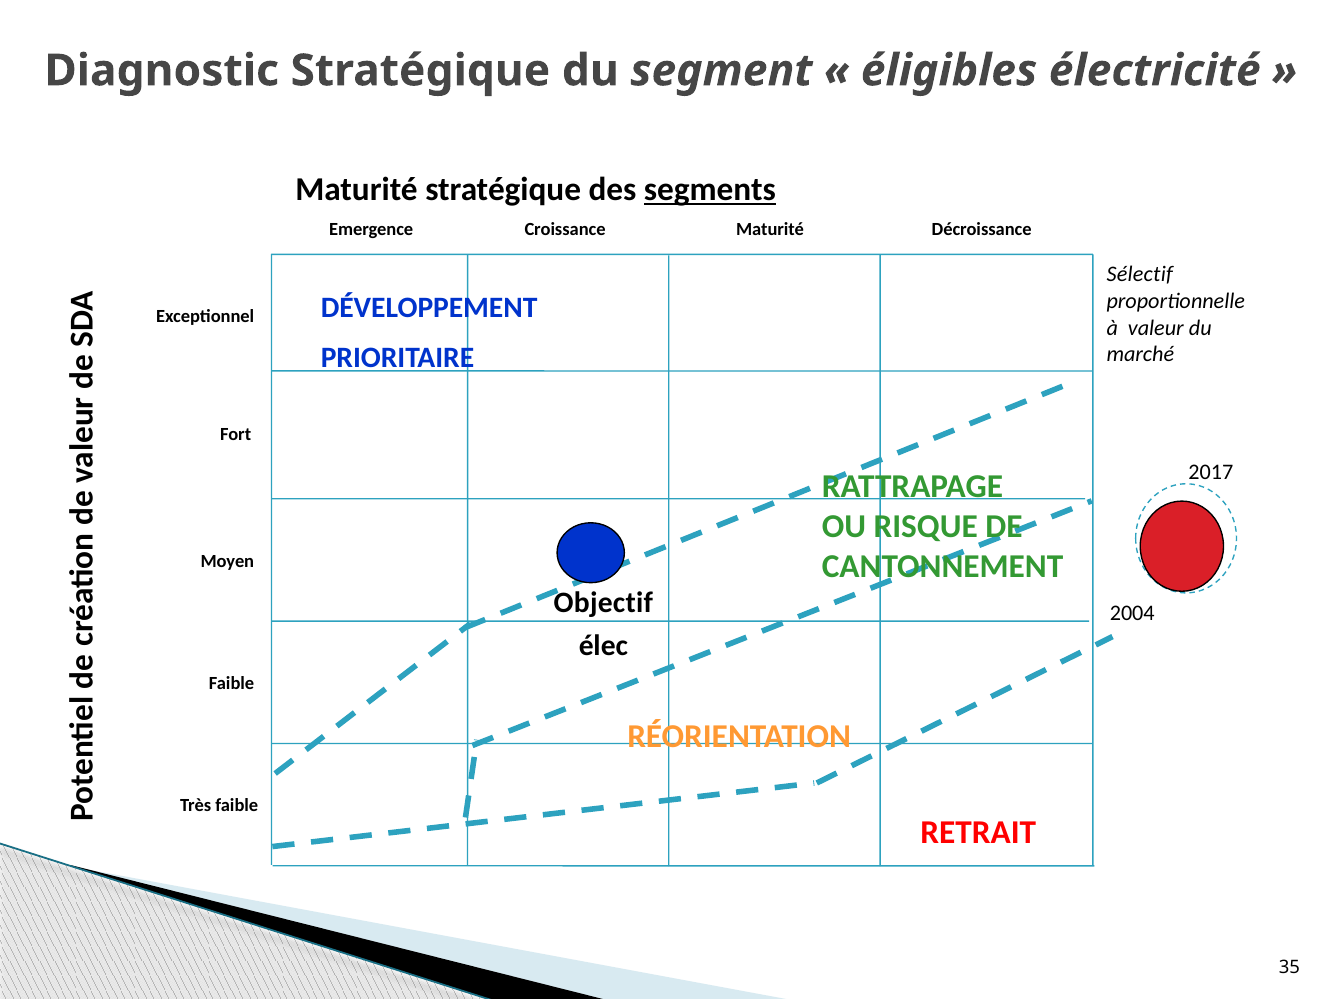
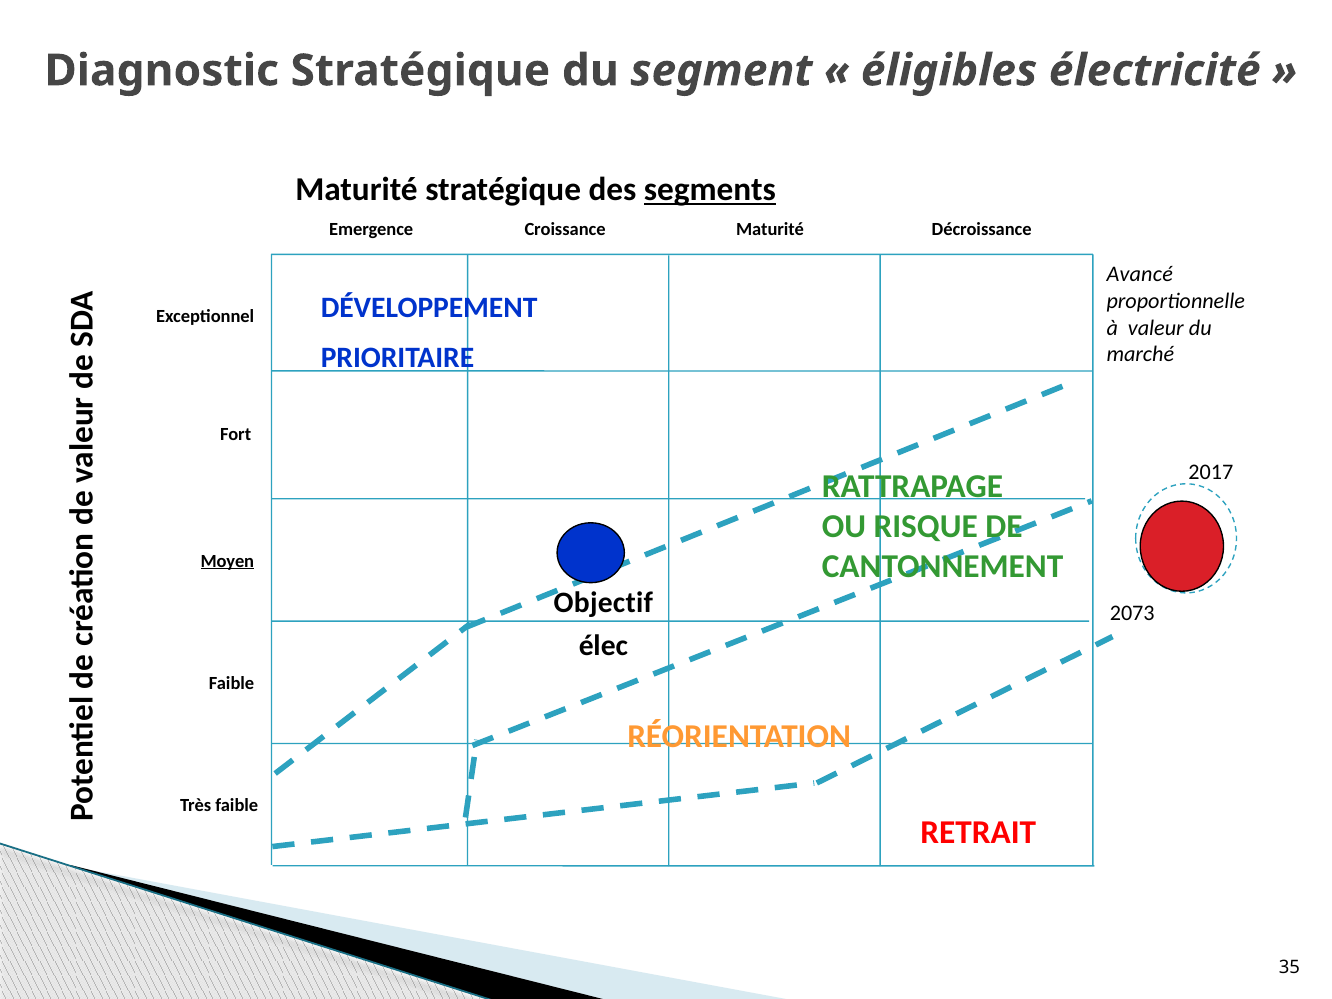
Sélectif: Sélectif -> Avancé (1140, 275)
Moyen underline: none -> present (227, 561)
2004: 2004 -> 2073 (1132, 613)
